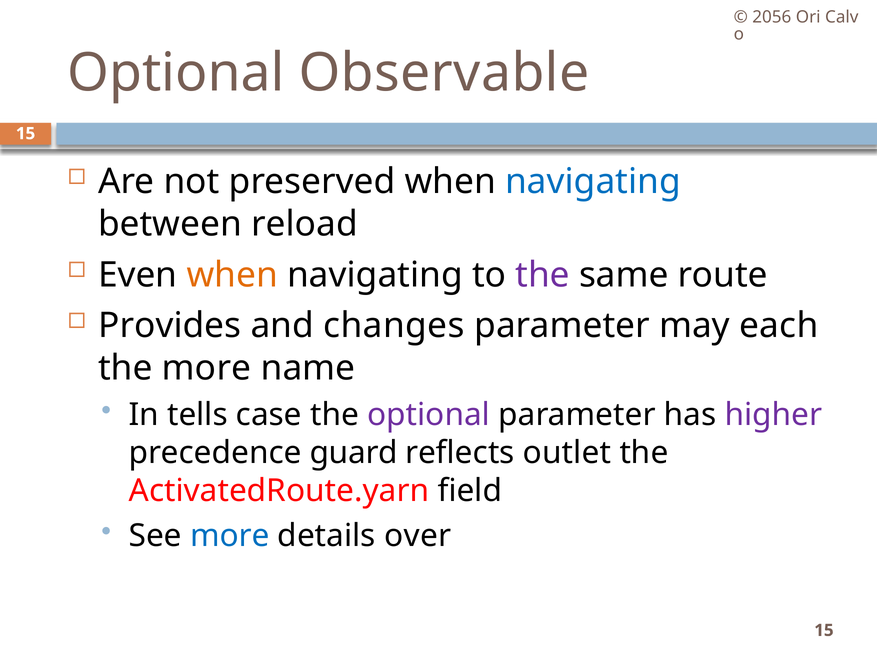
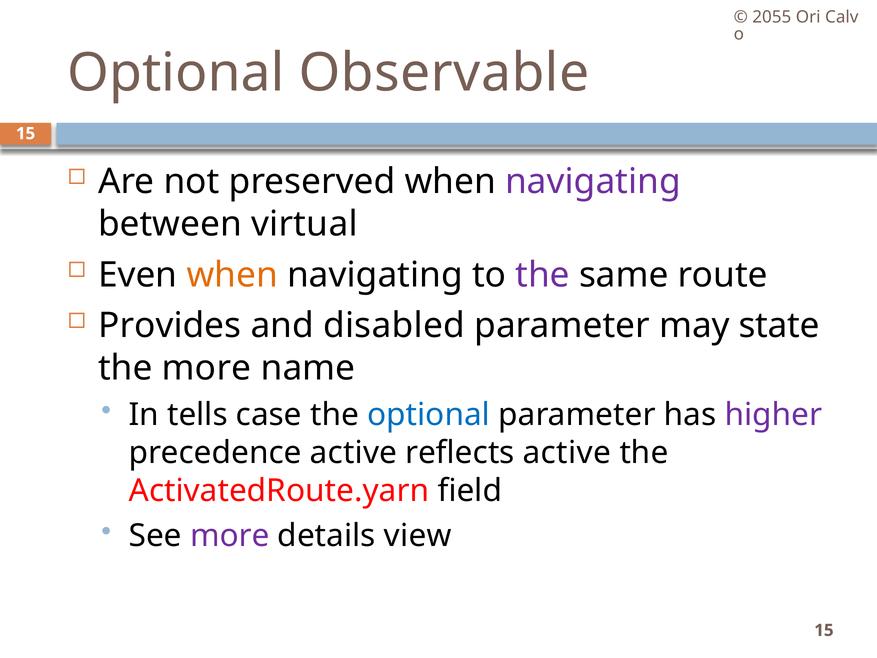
2056: 2056 -> 2055 (772, 17)
navigating colour: blue -> purple (593, 181)
reload: reload -> virtual (304, 224)
changes: changes -> disabled (394, 326)
each: each -> state (779, 326)
optional colour: purple -> blue (429, 415)
precedence guard: guard -> active (354, 453)
reflects outlet: outlet -> active (567, 453)
more colour: blue -> purple (230, 535)
over: over -> view (418, 535)
